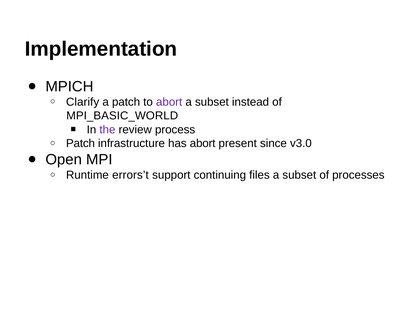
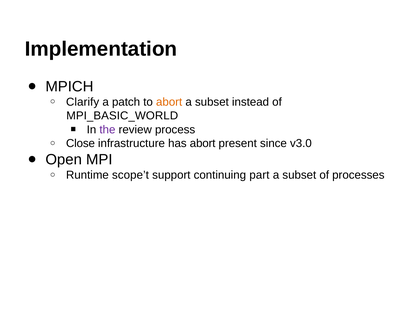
abort colour: purple -> orange (169, 102)
Patch: Patch -> Close (80, 143)
errors’t: errors’t -> scope’t (130, 175)
files: files -> part (259, 175)
